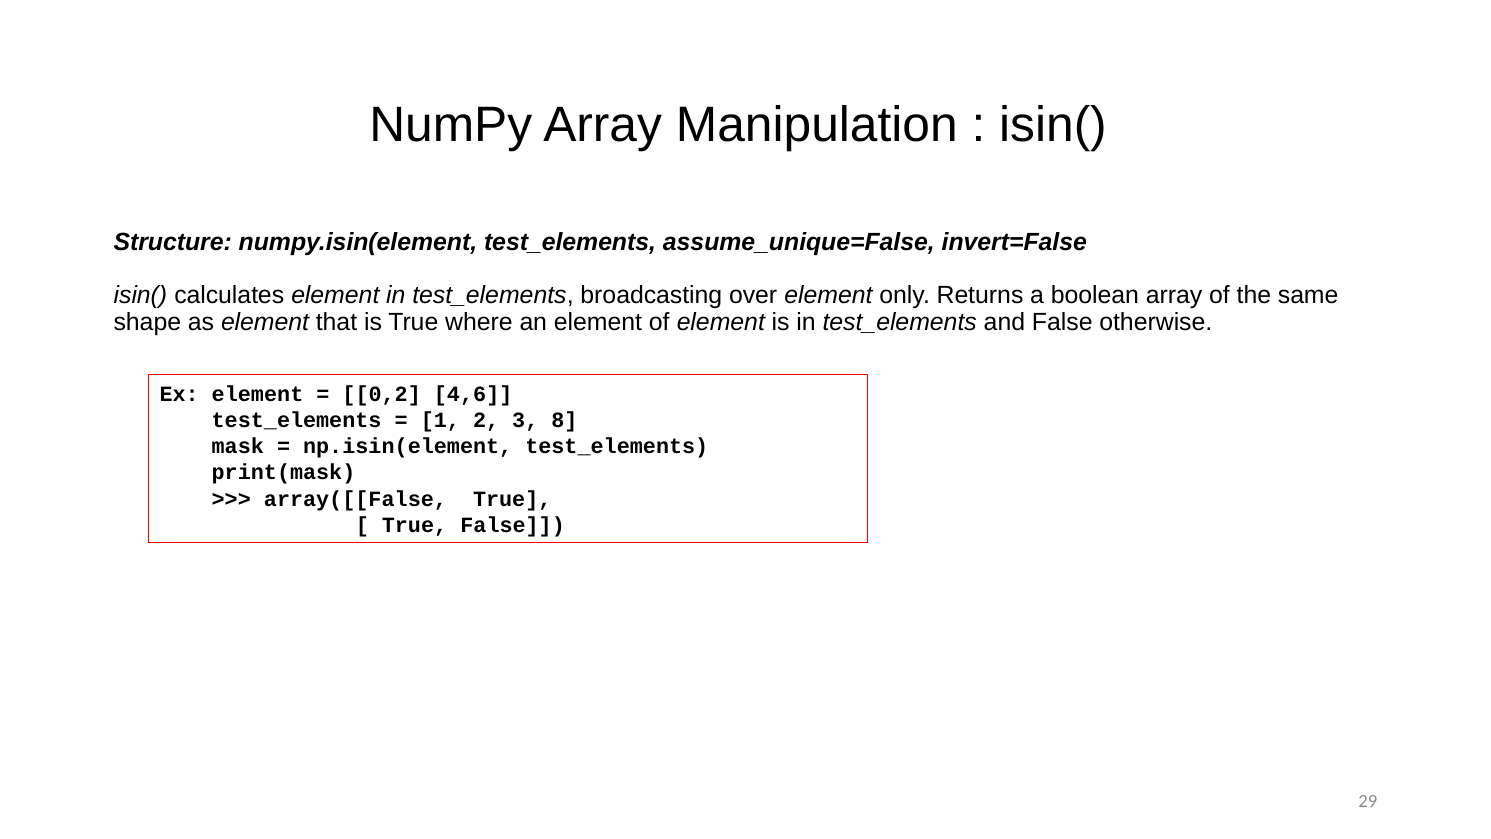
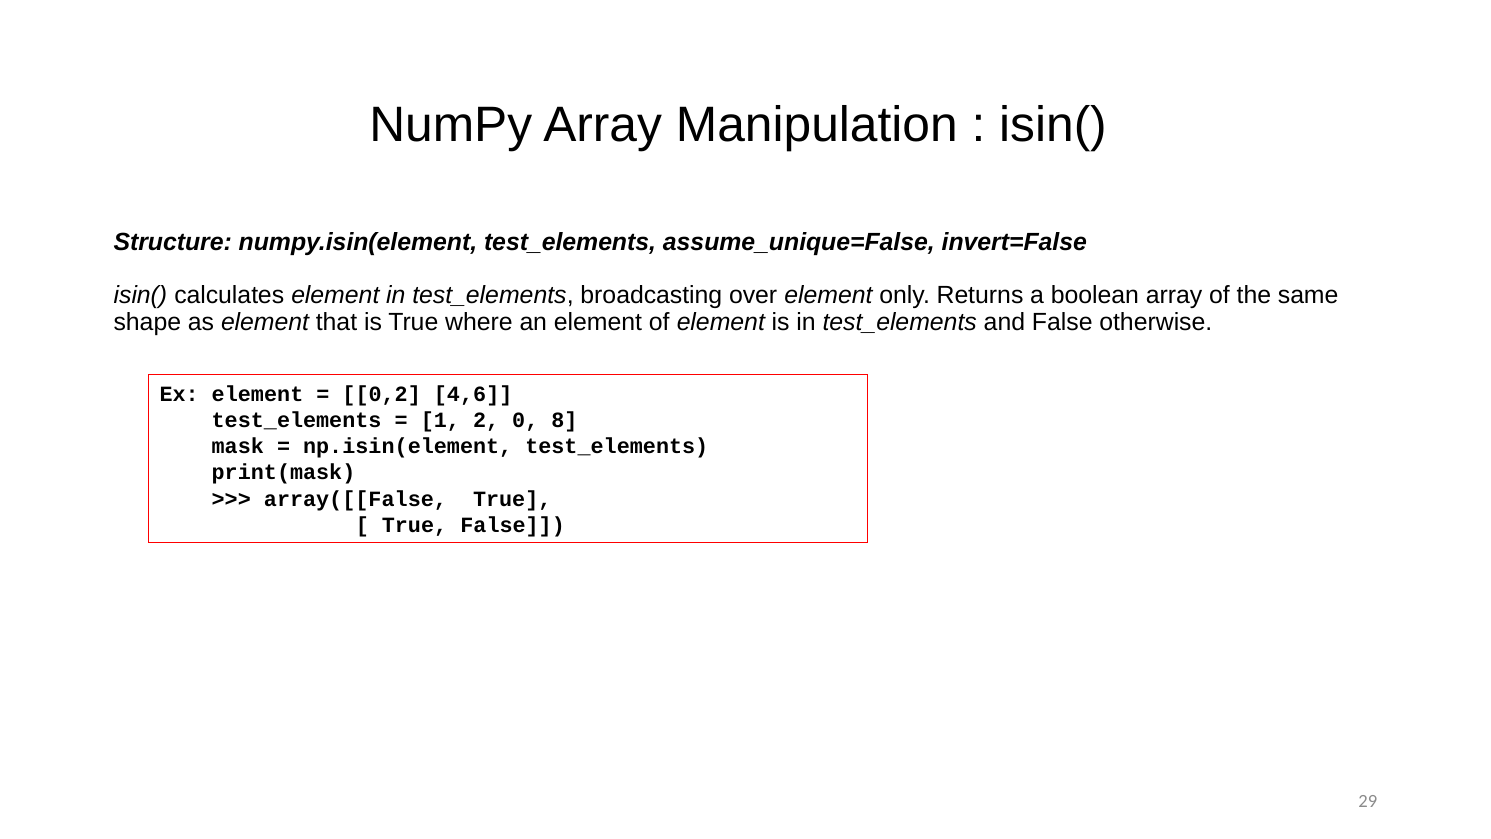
3: 3 -> 0 (525, 420)
